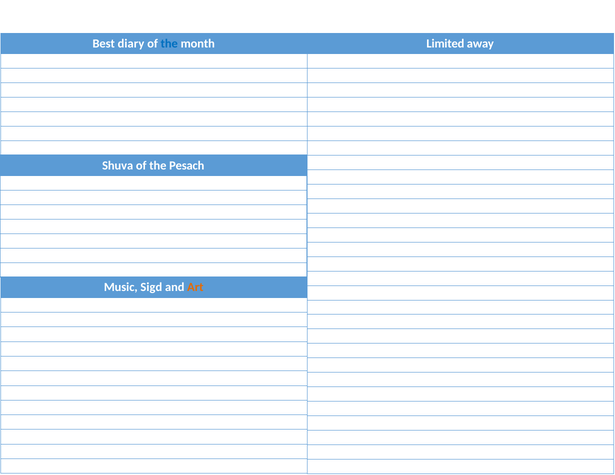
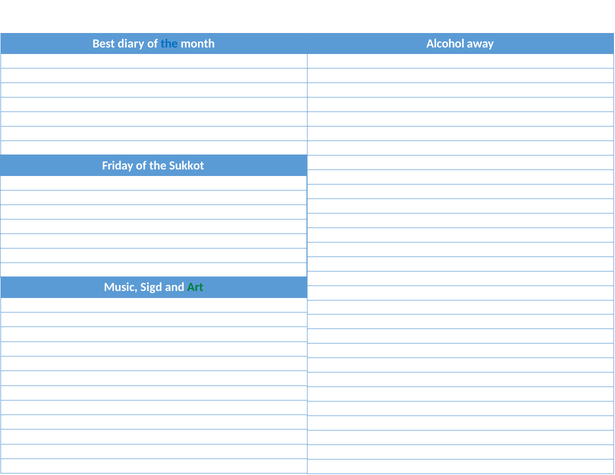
Limited: Limited -> Alcohol (445, 44)
Shuva: Shuva -> Friday (118, 166)
Pesach: Pesach -> Sukkot (187, 166)
Art colour: orange -> green (195, 287)
